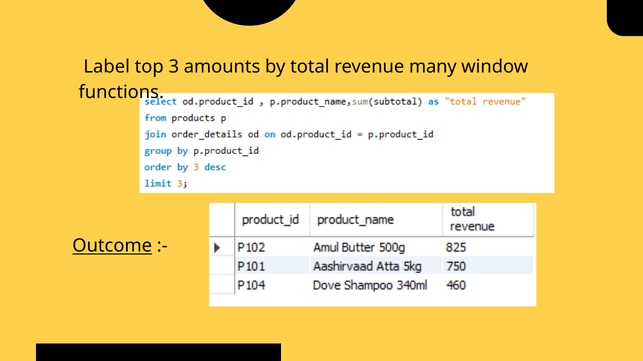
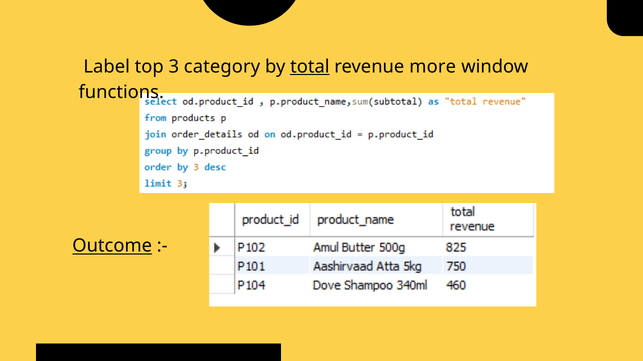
amounts: amounts -> category (222, 67)
total underline: none -> present (310, 67)
many: many -> more (433, 67)
